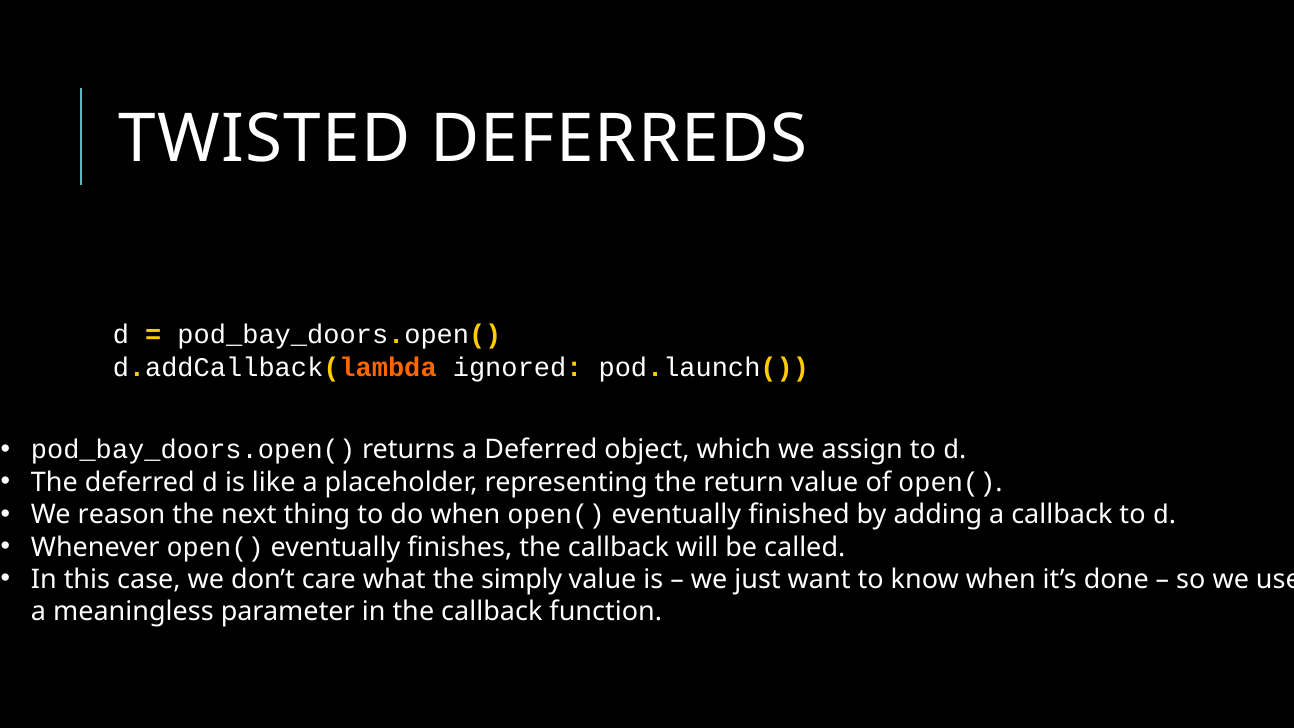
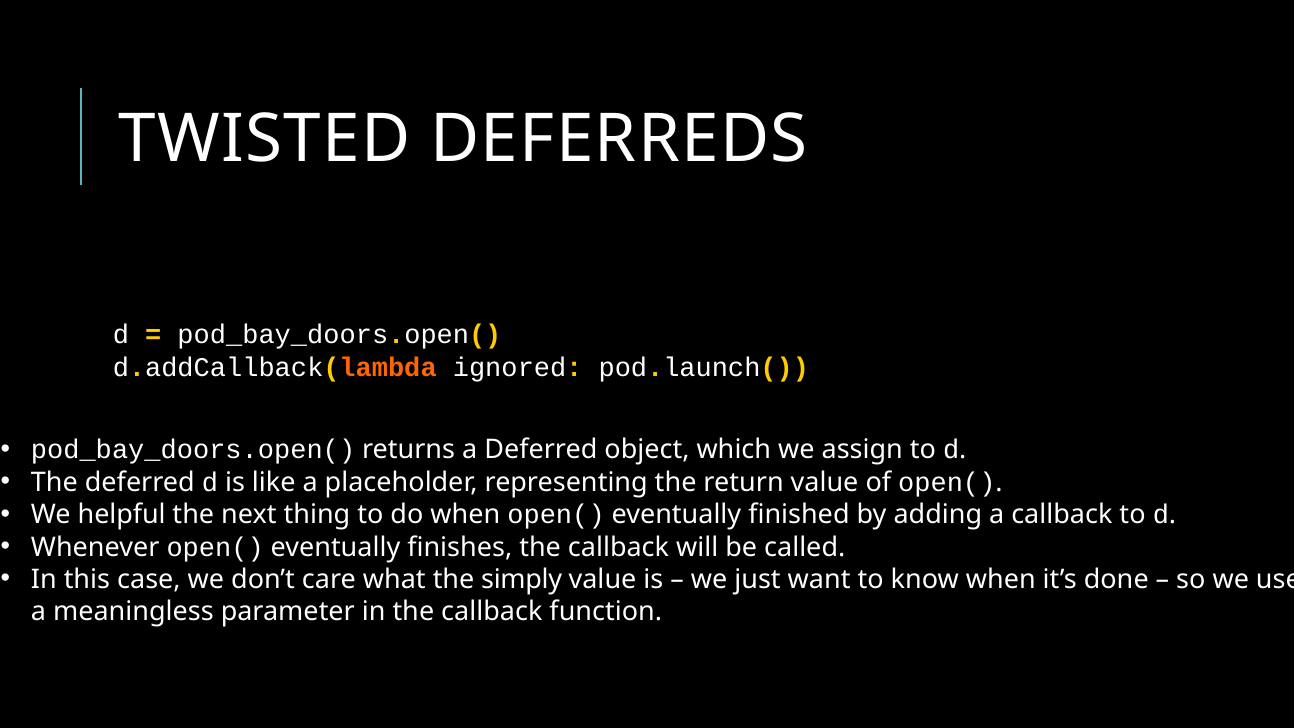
reason: reason -> helpful (122, 515)
